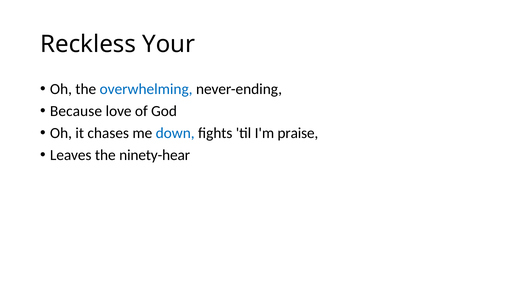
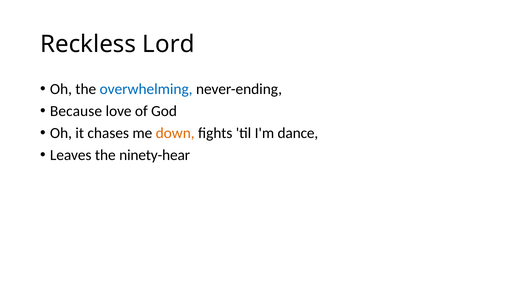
Your: Your -> Lord (168, 44)
down colour: blue -> orange (175, 133)
praise: praise -> dance (298, 133)
